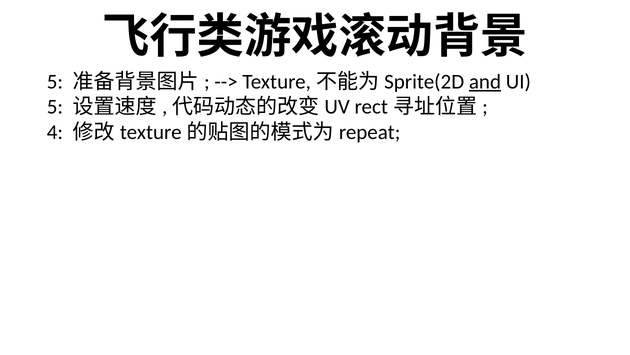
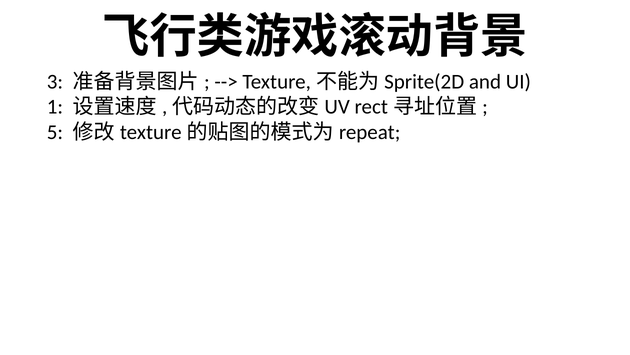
5: 5 -> 3 (55, 82)
and underline: present -> none (485, 82)
5: 5 -> 1 (55, 107)
4: 4 -> 5 (55, 132)
